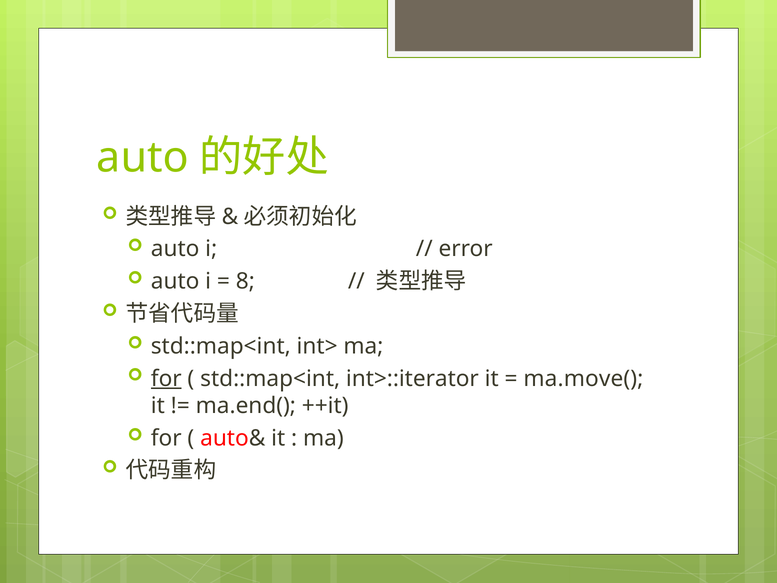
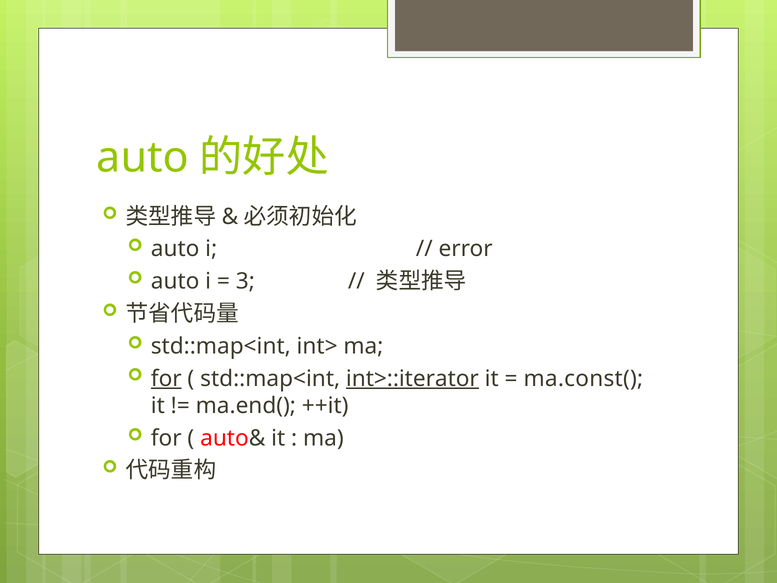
8: 8 -> 3 (245, 281)
int>::iterator underline: none -> present (412, 378)
ma.move(: ma.move( -> ma.const( (583, 378)
